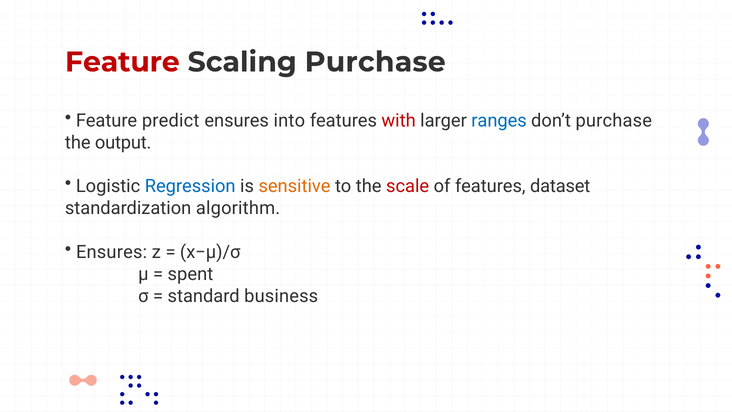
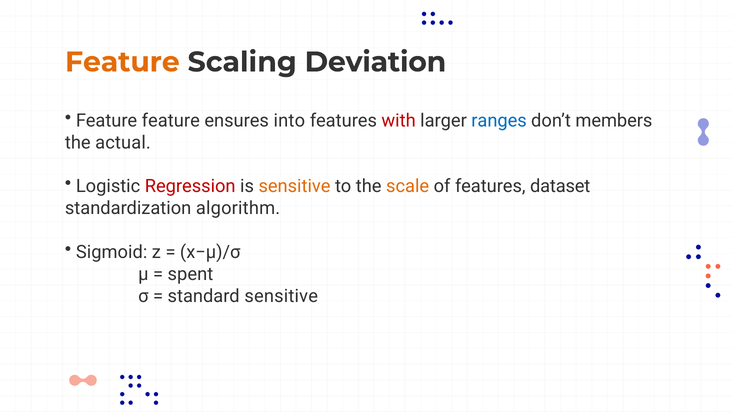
Feature colour: red -> orange (122, 62)
Scaling Purchase: Purchase -> Deviation (375, 62)
Feature predict: predict -> feature (171, 120)
don’t purchase: purchase -> members (614, 120)
output: output -> actual (123, 142)
Regression colour: blue -> red (190, 186)
scale colour: red -> orange (408, 186)
Ensures: Ensures -> Sigmoid (112, 252)
standard business: business -> sensitive (281, 296)
